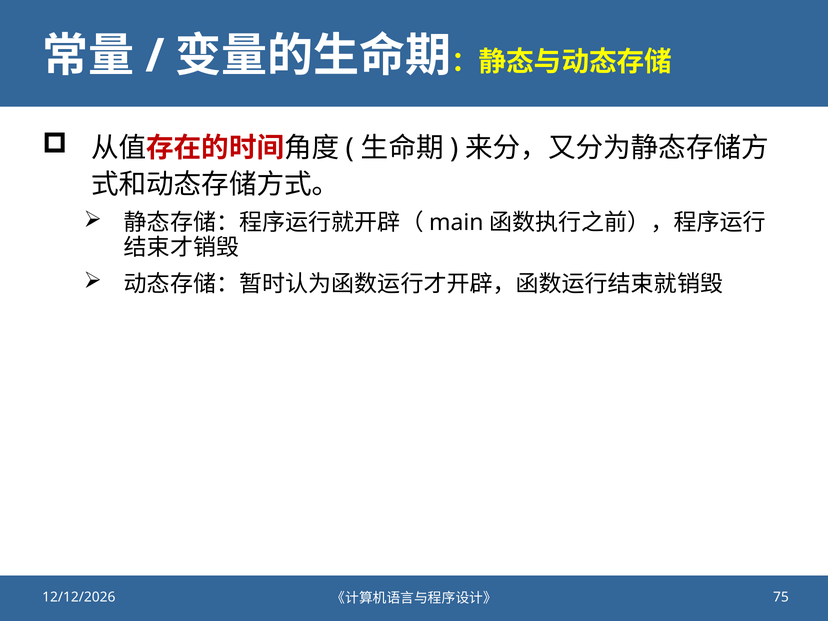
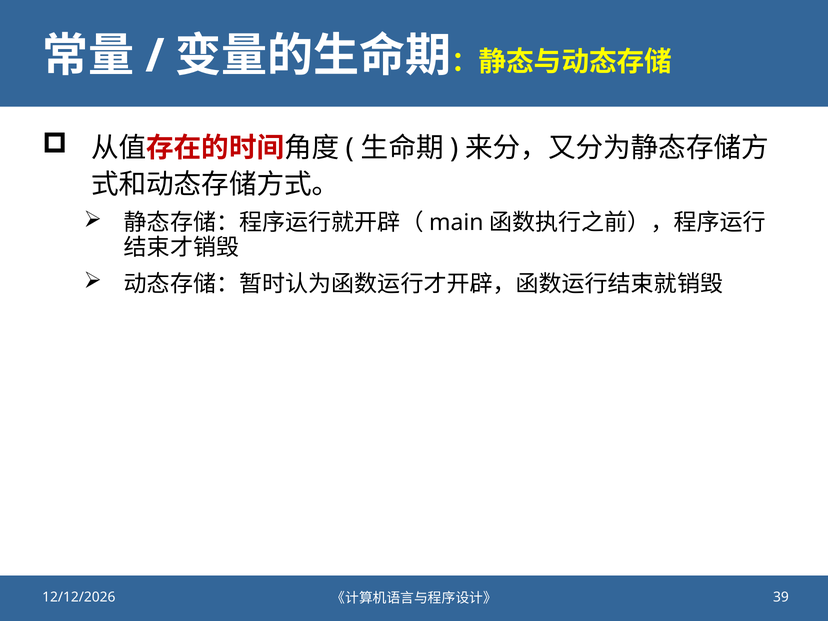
75: 75 -> 39 (781, 597)
